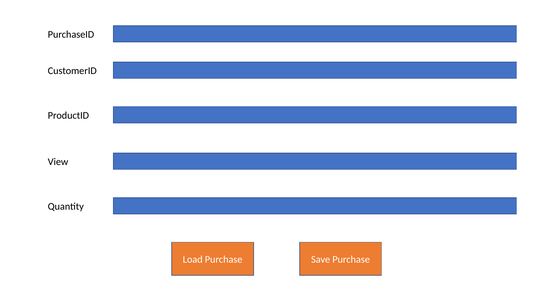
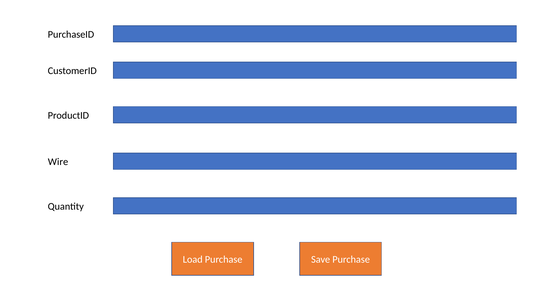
View: View -> Wire (58, 162)
